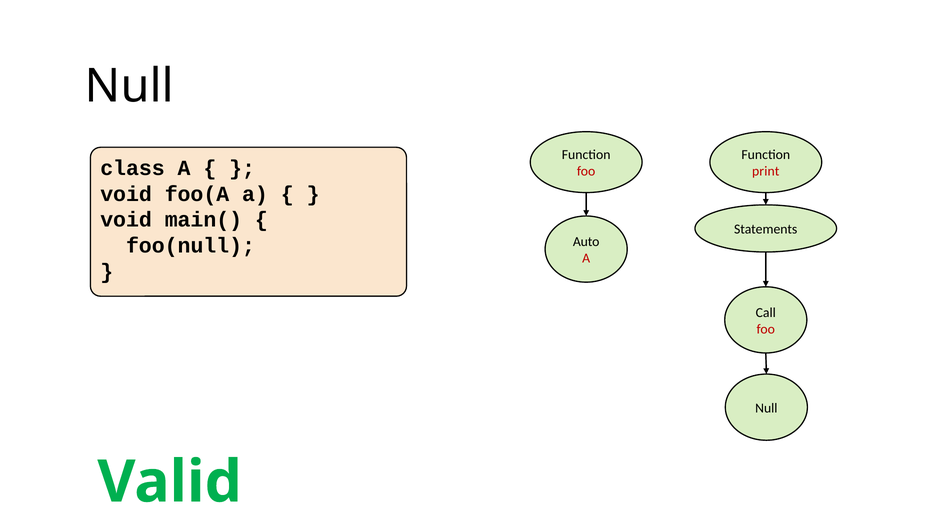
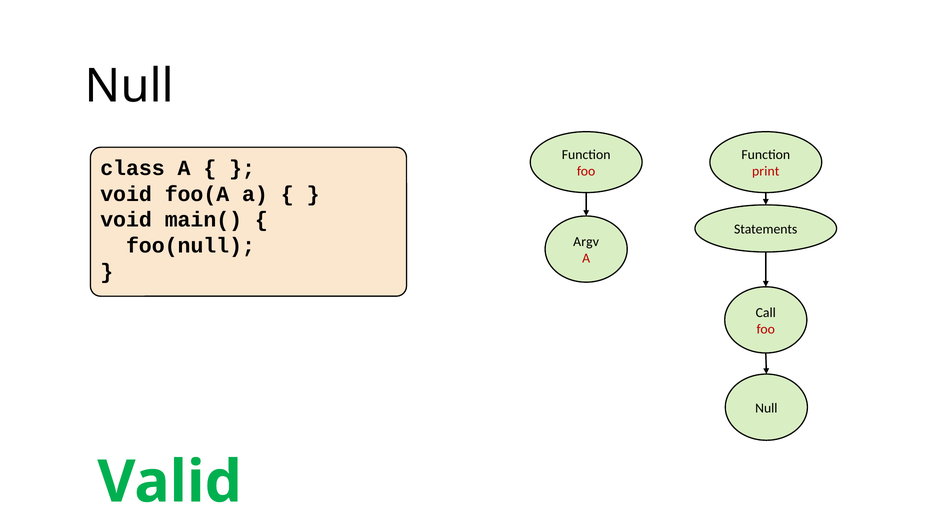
Auto: Auto -> Argv (586, 242)
